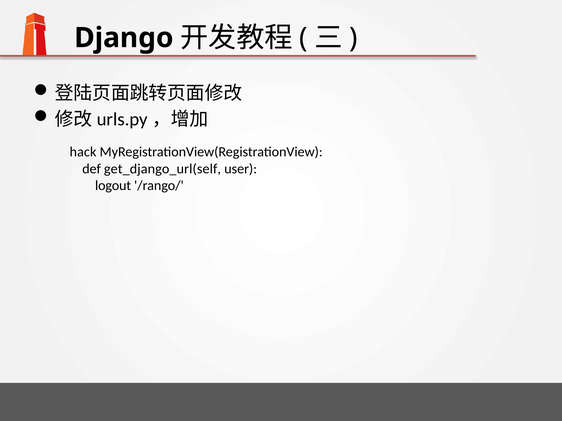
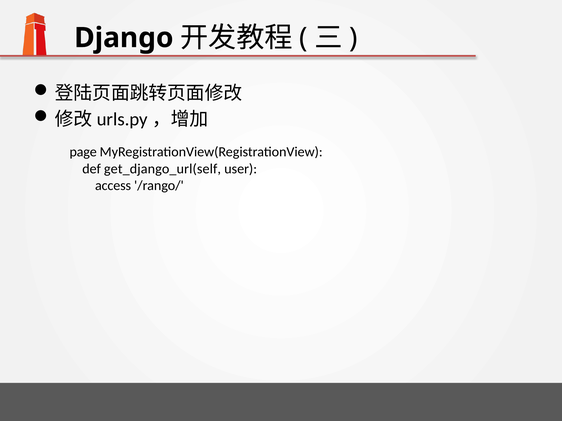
hack: hack -> page (83, 152)
logout: logout -> access (113, 186)
